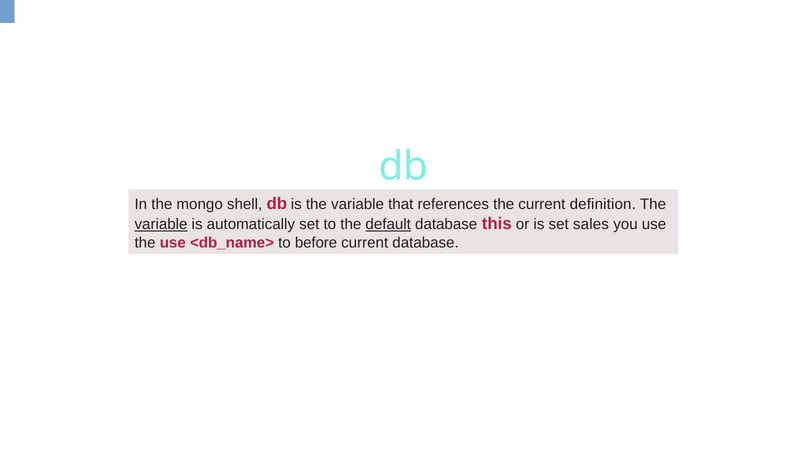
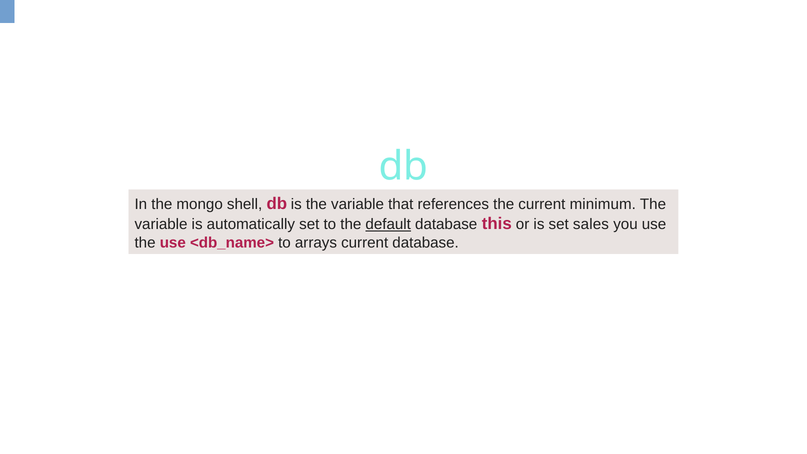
definition: definition -> minimum (603, 204)
variable underline: present -> none (161, 224)
before: before -> arrays (316, 243)
